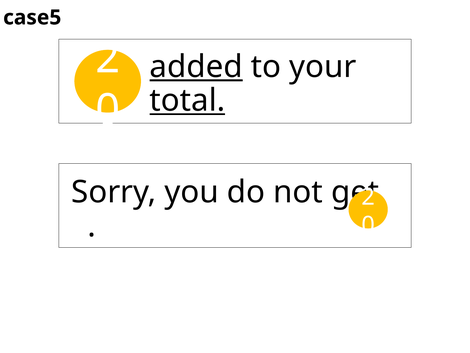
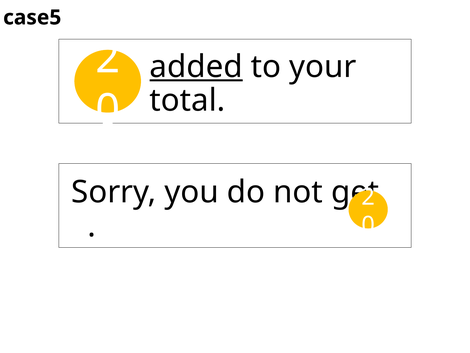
total underline: present -> none (187, 101)
